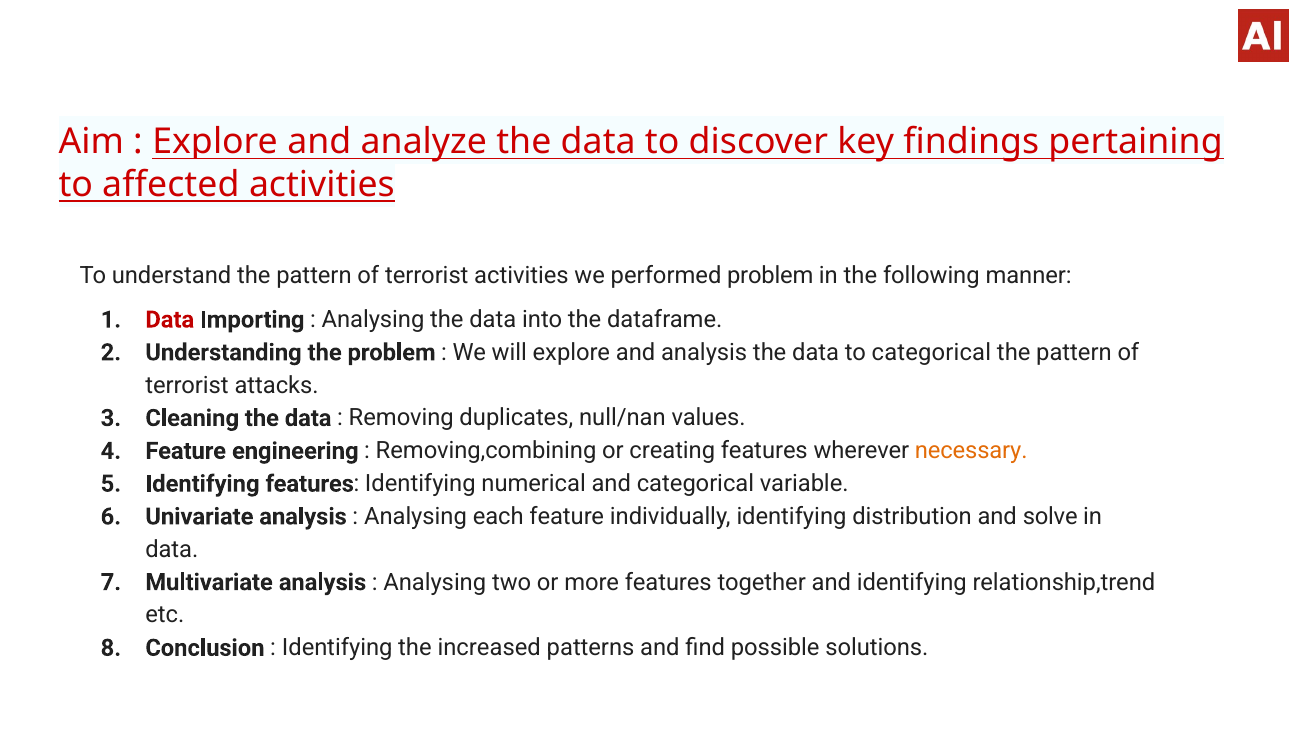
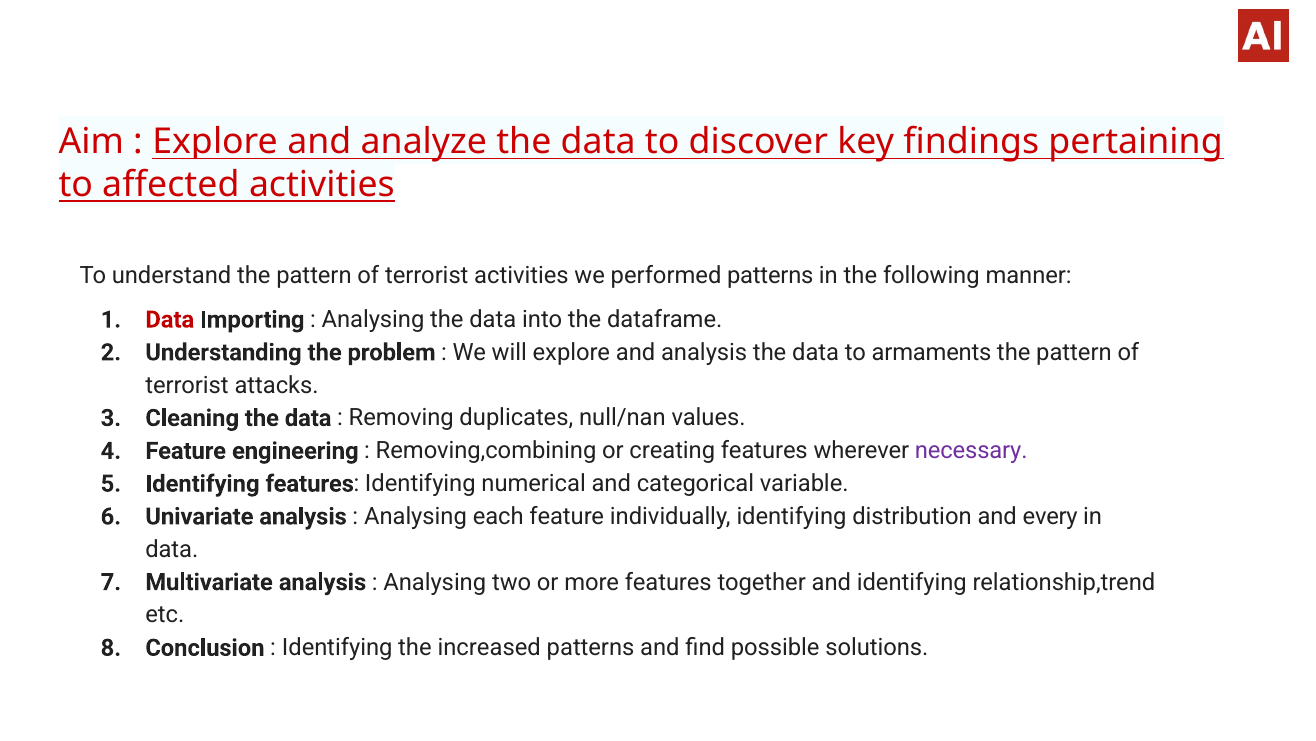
performed problem: problem -> patterns (770, 276)
to categorical: categorical -> armaments (932, 352)
necessary colour: orange -> purple (971, 451)
solve: solve -> every (1050, 516)
